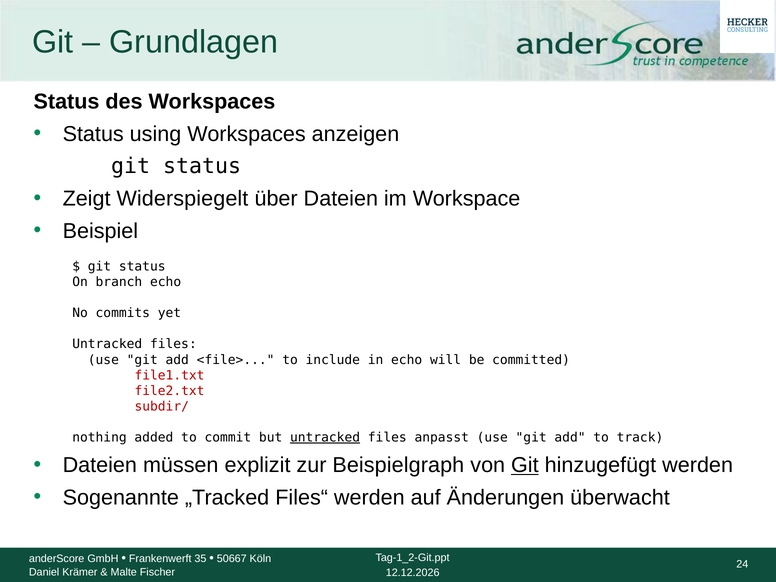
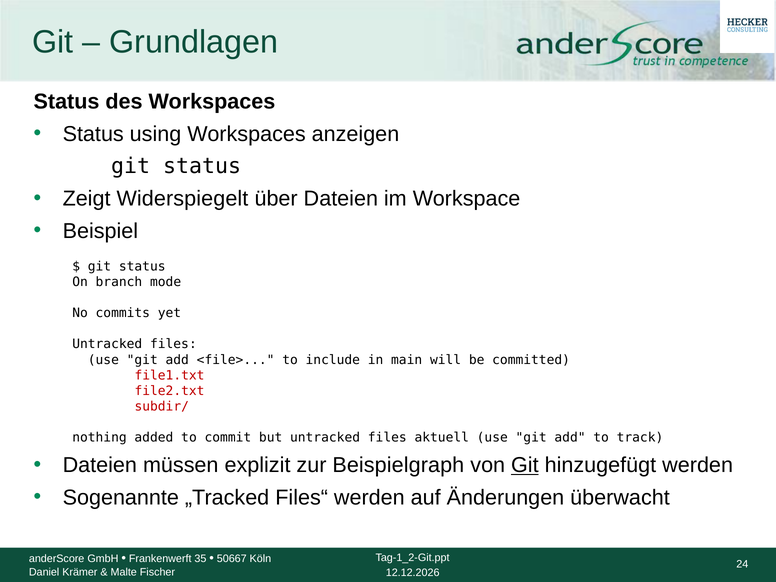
branch echo: echo -> mode (166, 282)
in echo: echo -> main (407, 360)
untracked underline: present -> none (325, 437)
anpasst: anpasst -> aktuell (442, 437)
